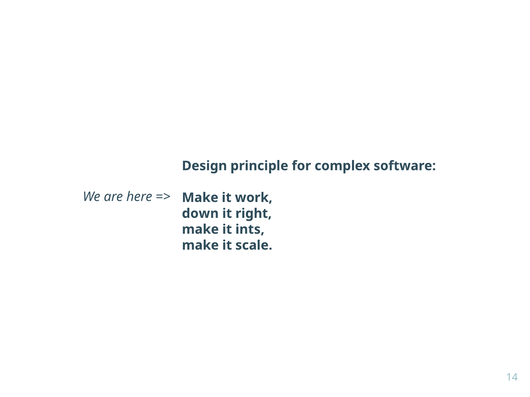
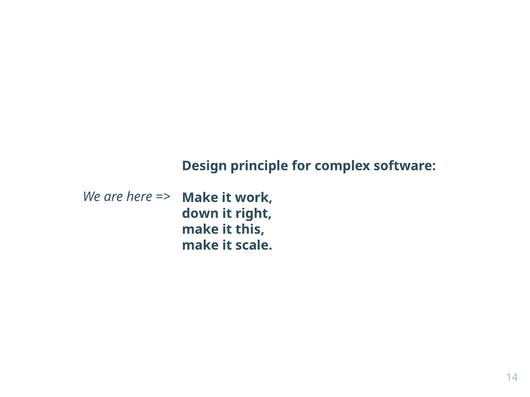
ints: ints -> this (250, 230)
